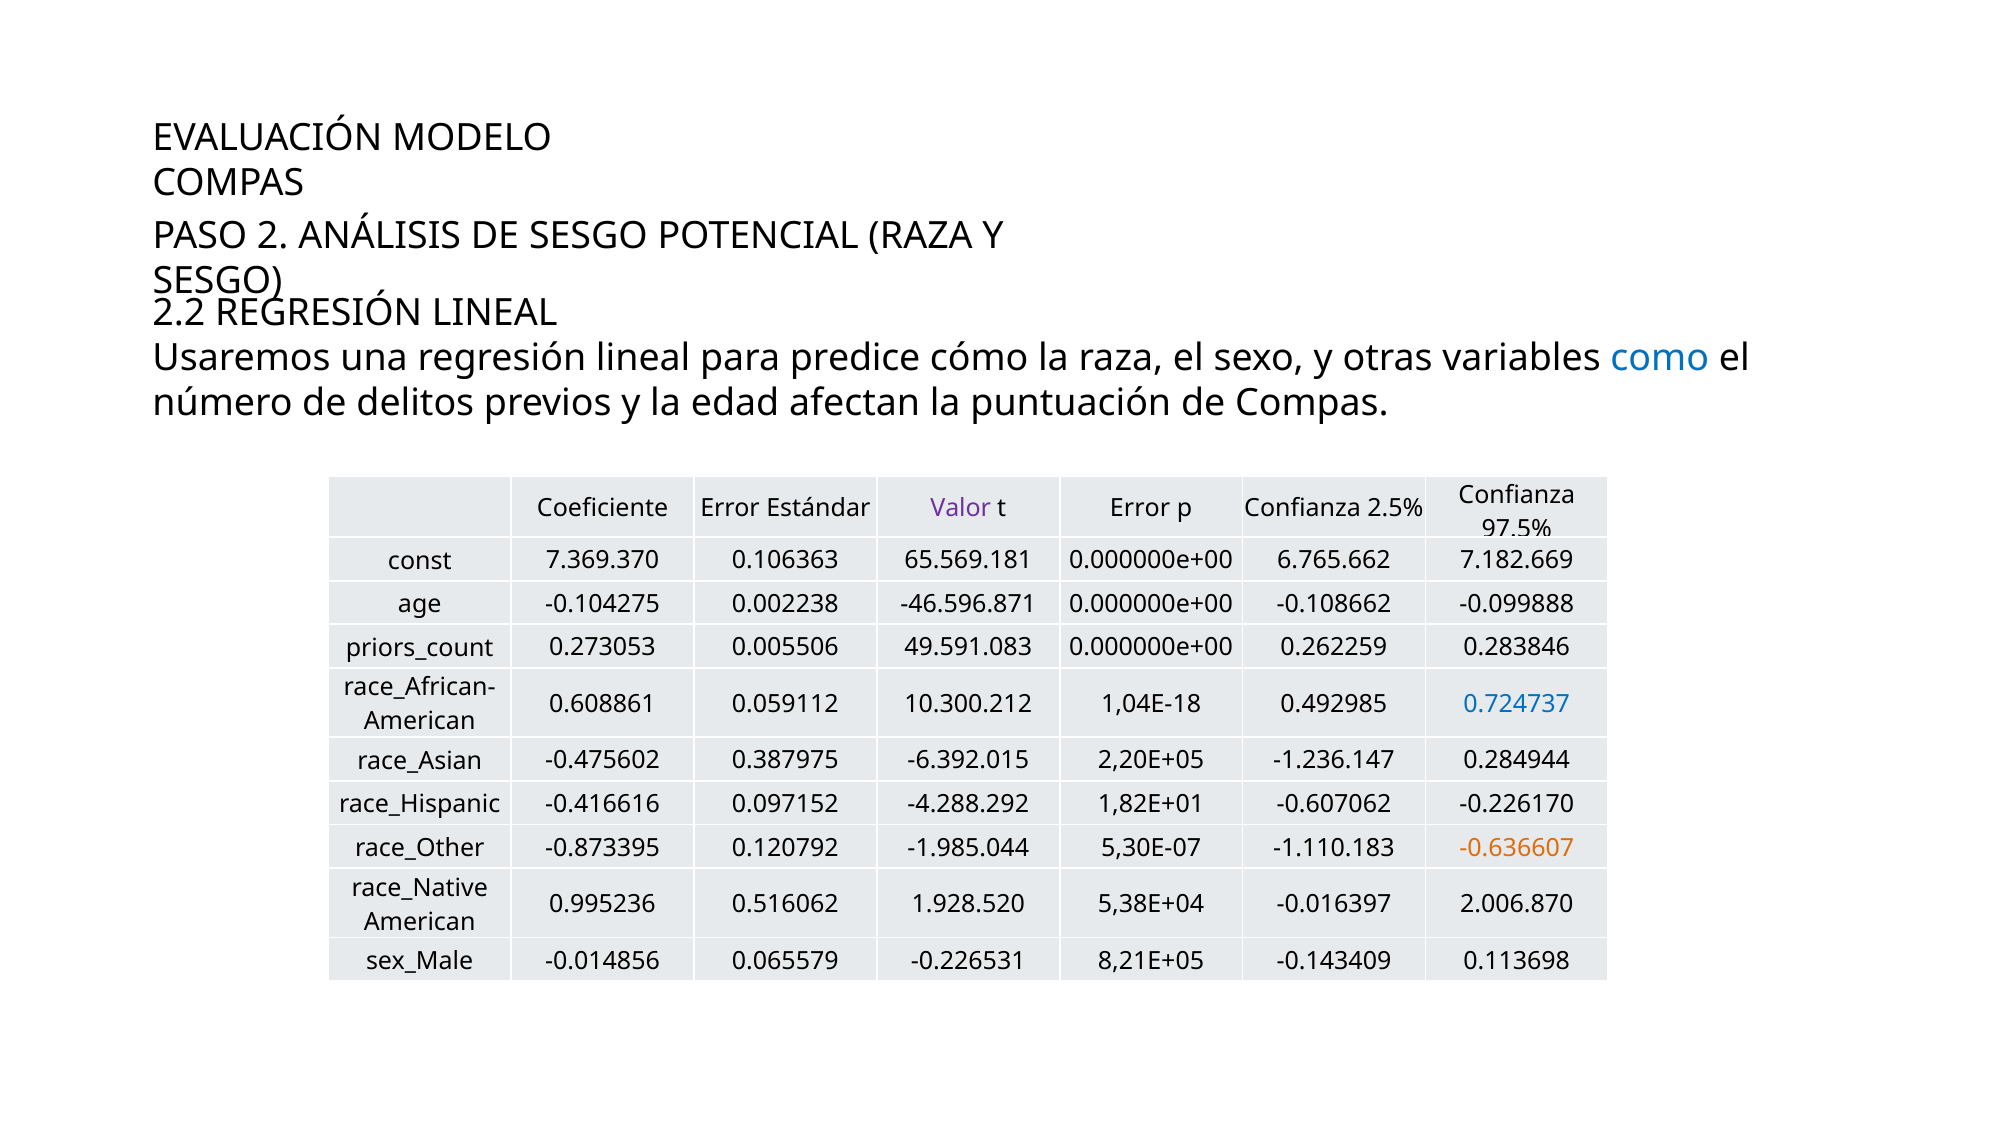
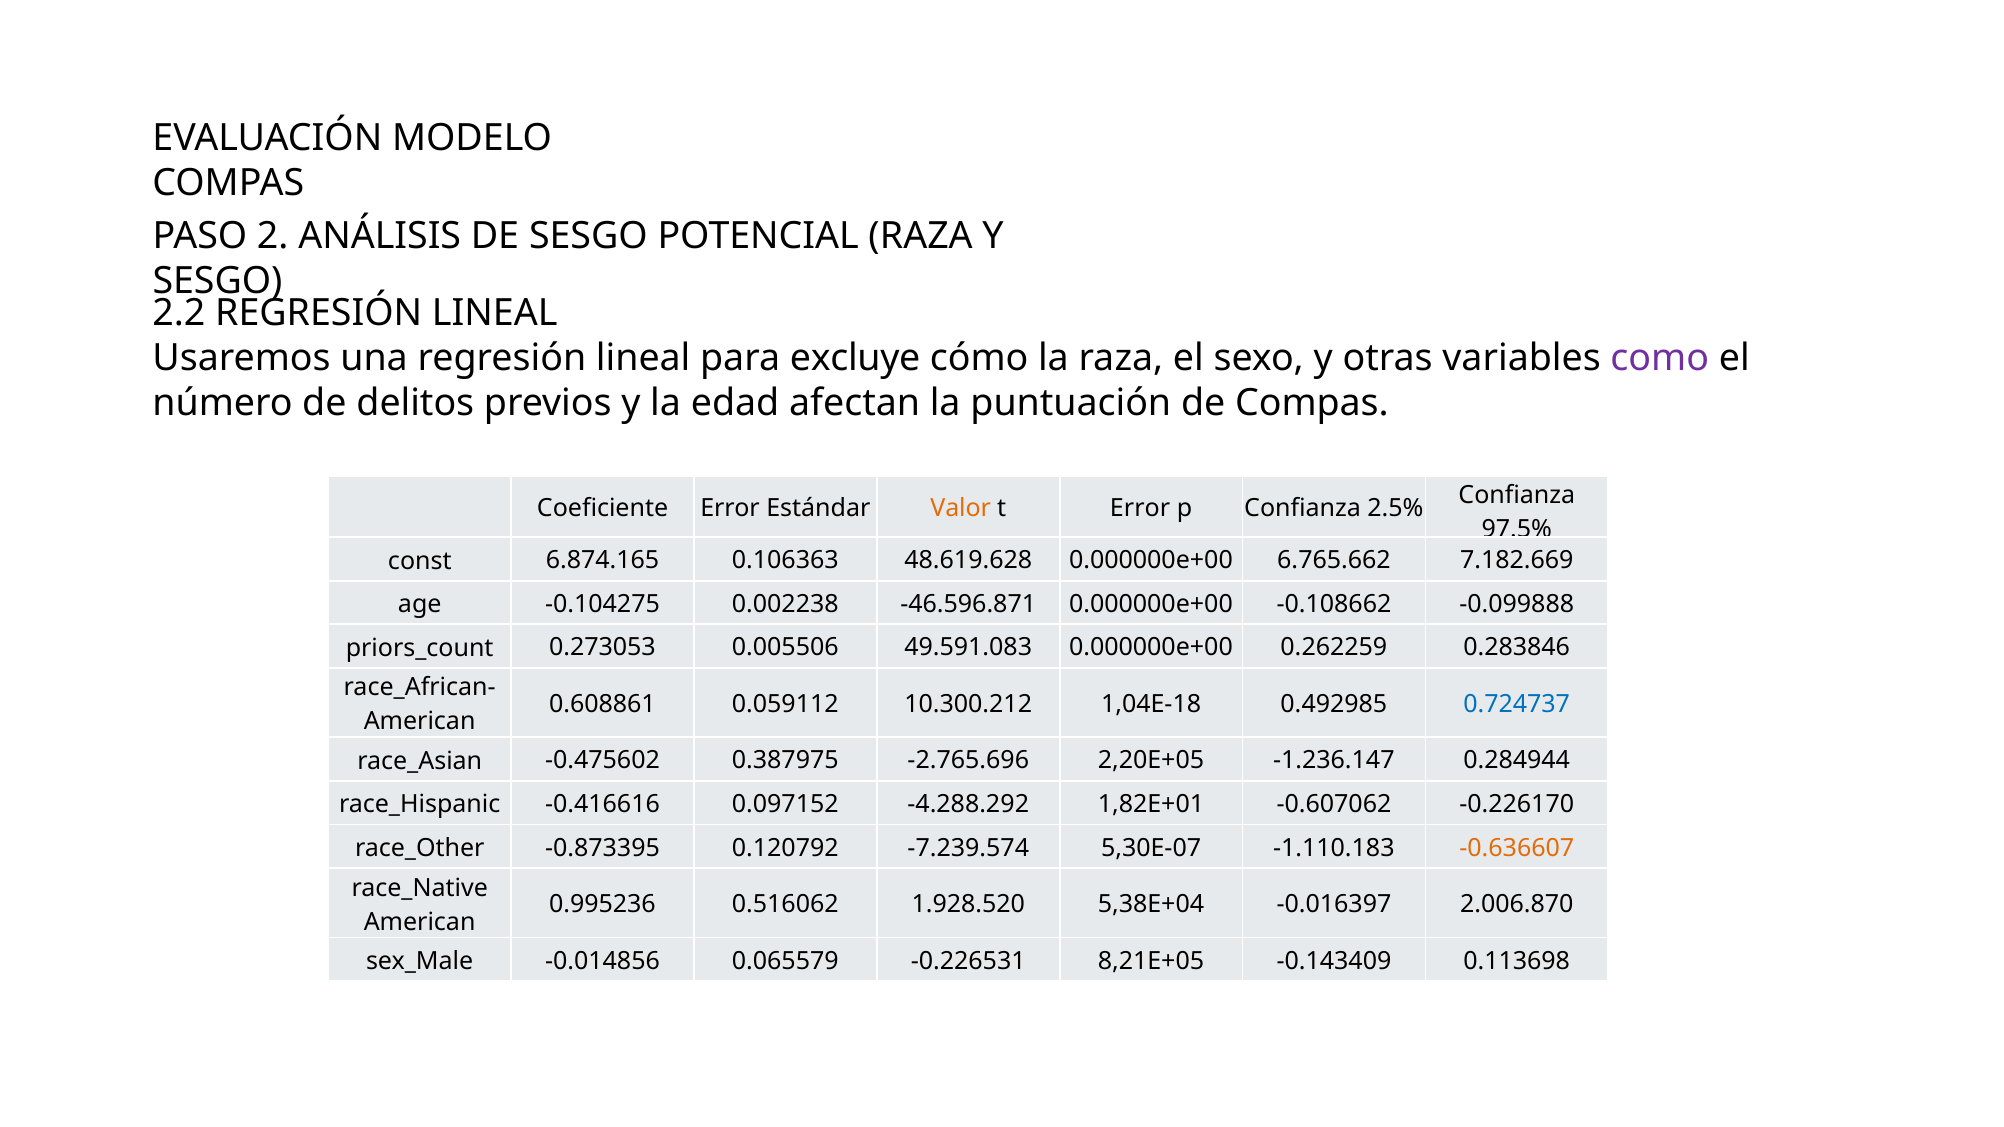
predice: predice -> excluye (855, 358)
como colour: blue -> purple (1660, 358)
Valor colour: purple -> orange (961, 508)
7.369.370: 7.369.370 -> 6.874.165 (603, 560)
65.569.181: 65.569.181 -> 48.619.628 (968, 560)
-6.392.015: -6.392.015 -> -2.765.696 (968, 761)
-1.985.044: -1.985.044 -> -7.239.574 (968, 848)
